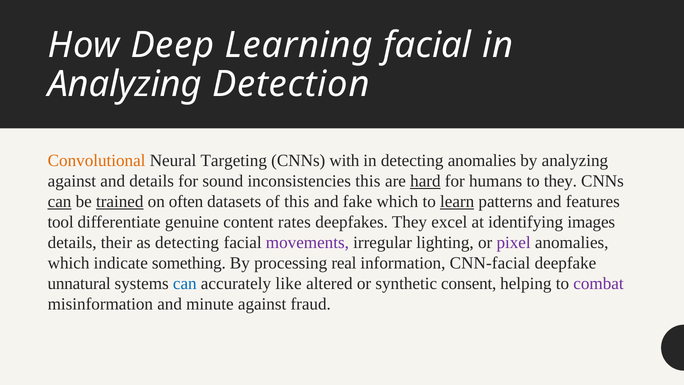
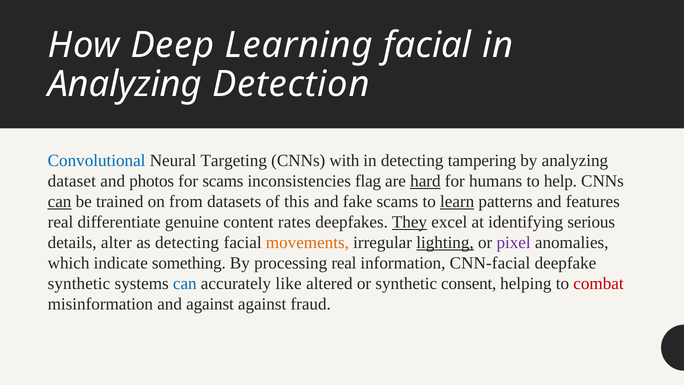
Convolutional colour: orange -> blue (97, 160)
detecting anomalies: anomalies -> tampering (482, 160)
against: against -> dataset (72, 181)
and details: details -> photos (152, 181)
for sound: sound -> scams (223, 181)
inconsistencies this: this -> flag (368, 181)
to they: they -> help (560, 181)
trained underline: present -> none (120, 201)
often: often -> from (186, 201)
fake which: which -> scams (397, 201)
tool: tool -> real (60, 222)
They underline: none -> present (409, 222)
images: images -> serious (591, 222)
their: their -> alter (116, 242)
movements colour: purple -> orange (307, 242)
lighting underline: none -> present (445, 242)
unnatural: unnatural -> synthetic (79, 283)
combat colour: purple -> red (599, 283)
and minute: minute -> against (210, 304)
